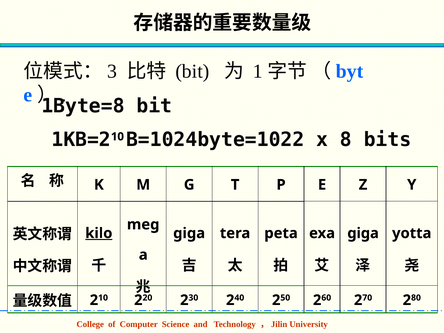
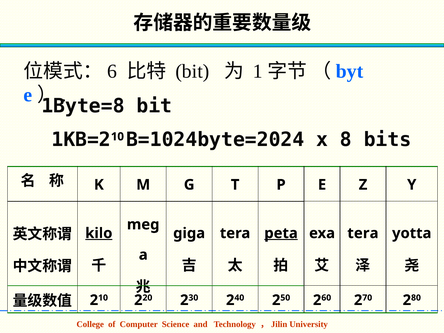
3: 3 -> 6 (112, 71)
B=1024byte=1022: B=1024byte=1022 -> B=1024byte=2024 (215, 140)
peta underline: none -> present (281, 233)
giga: giga -> tera (363, 233)
